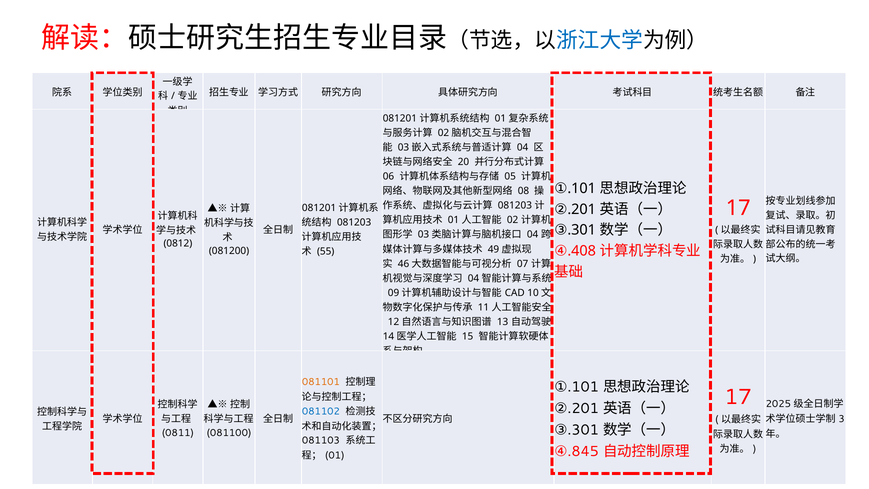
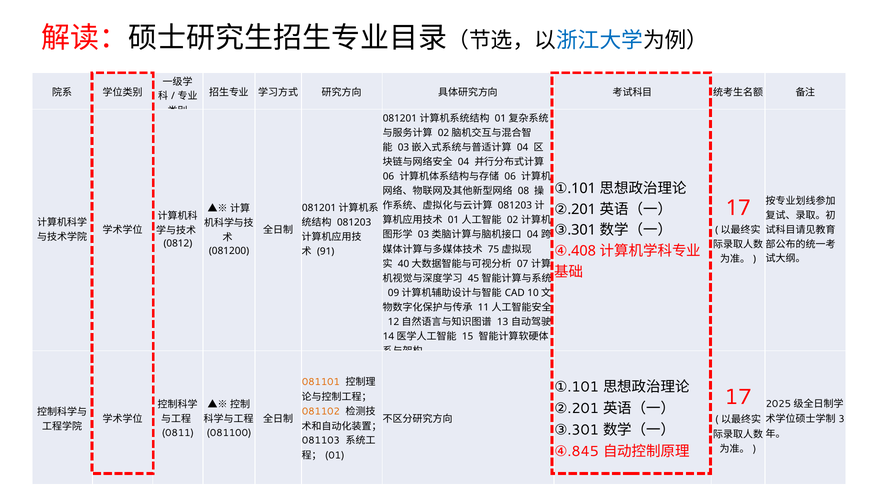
20: 20 -> 04 (463, 162)
05: 05 -> 06 (510, 176)
49: 49 -> 75 (493, 249)
55: 55 -> 91 (326, 251)
46: 46 -> 40 (404, 264)
04: 04 -> 45 (473, 278)
081102 colour: blue -> orange (321, 411)
